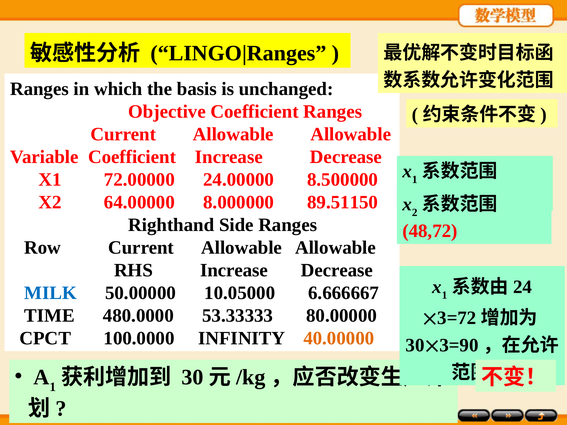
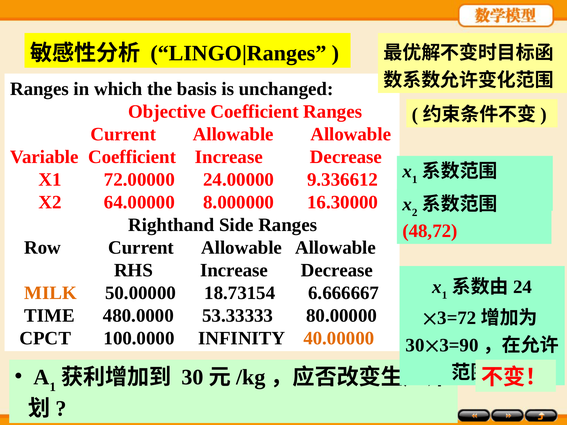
8.500000: 8.500000 -> 9.336612 (343, 180)
89.51150: 89.51150 -> 16.30000 (343, 202)
MILK colour: blue -> orange (50, 293)
10.05000: 10.05000 -> 18.73154 (240, 293)
